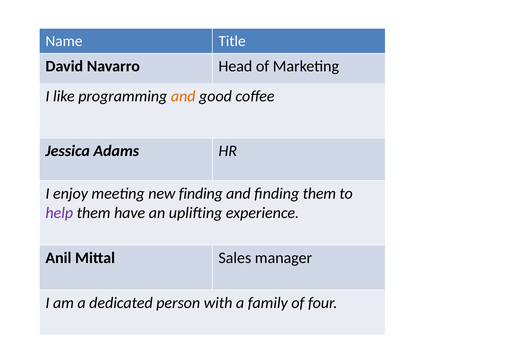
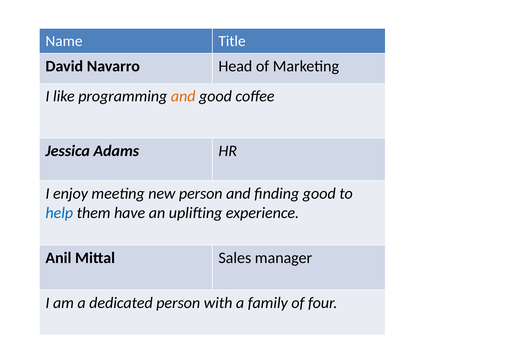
new finding: finding -> person (201, 194)
finding them: them -> good (319, 194)
help colour: purple -> blue (59, 213)
